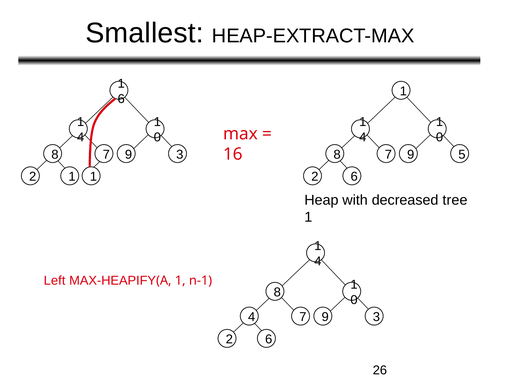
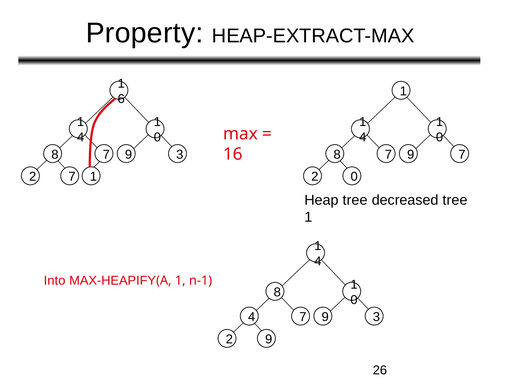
Smallest: Smallest -> Property (145, 33)
9 5: 5 -> 7 (462, 154)
2 1: 1 -> 7 (72, 177)
6: 6 -> 0 (354, 177)
Heap with: with -> tree (355, 200)
Left: Left -> Into (55, 280)
6: 6 -> 9 (269, 339)
